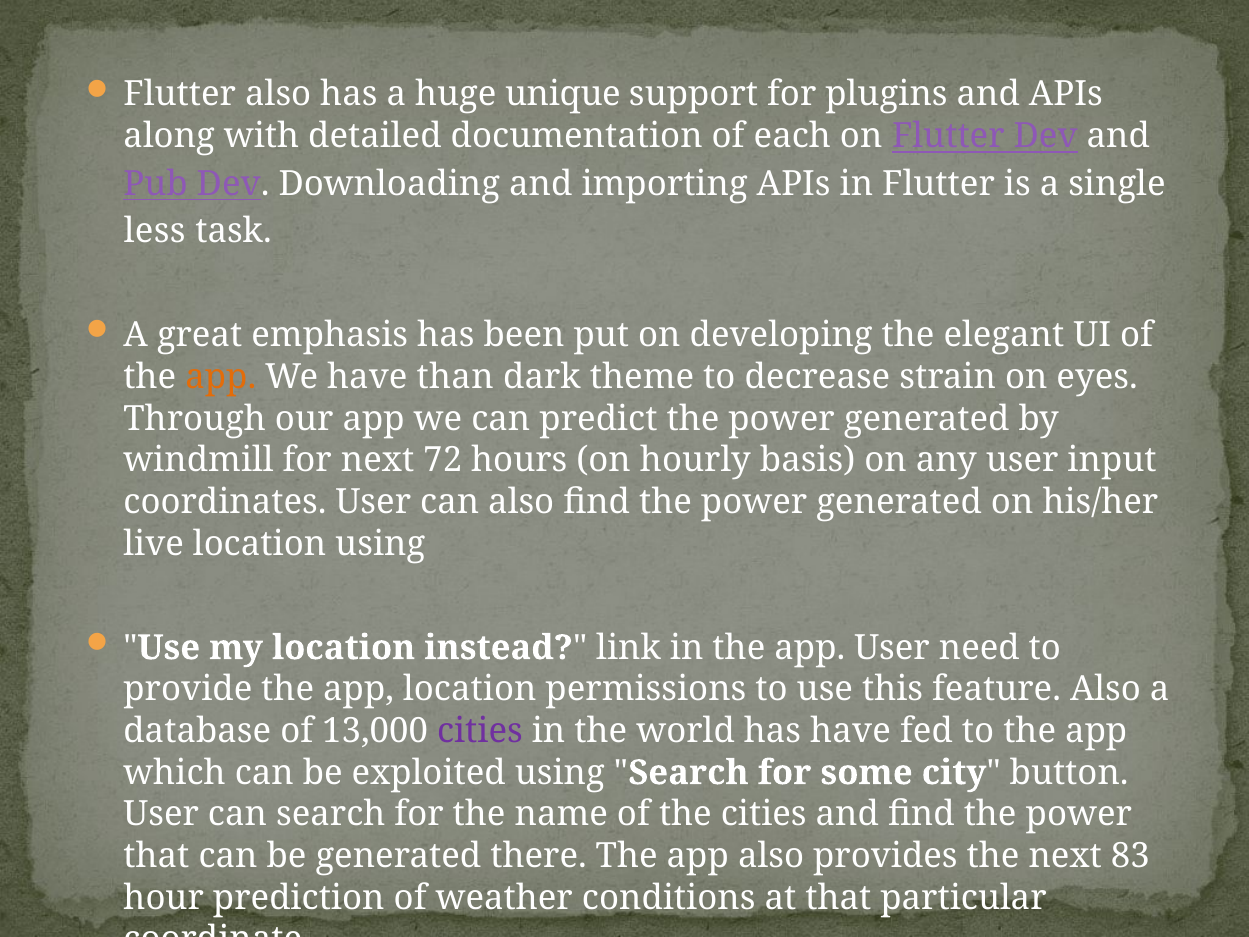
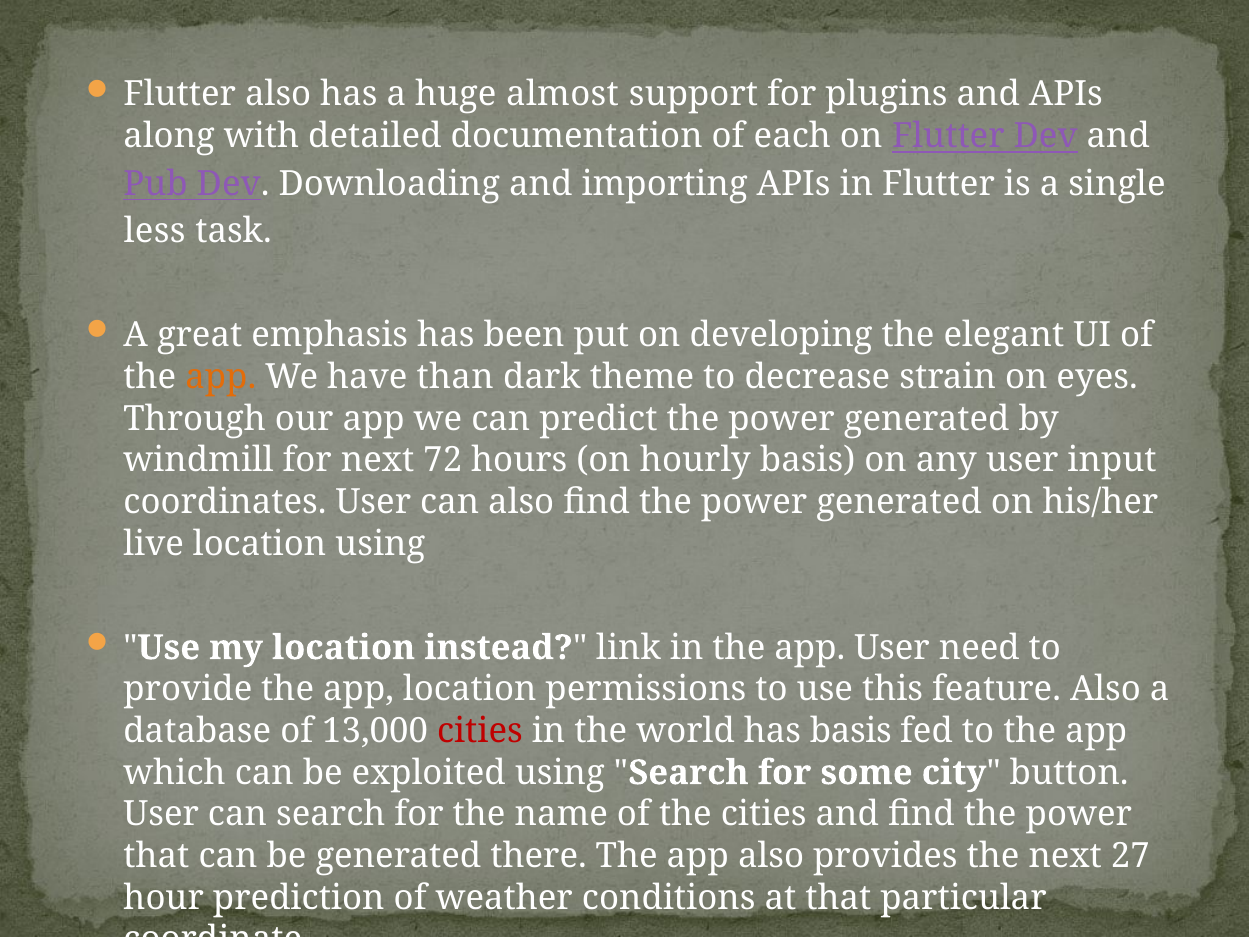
unique: unique -> almost (563, 95)
cities colour: purple -> red (480, 731)
has have: have -> basis (851, 731)
83: 83 -> 27 (1130, 856)
